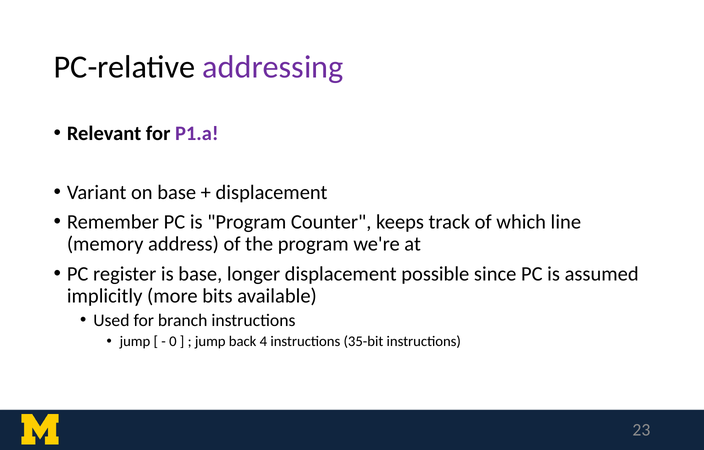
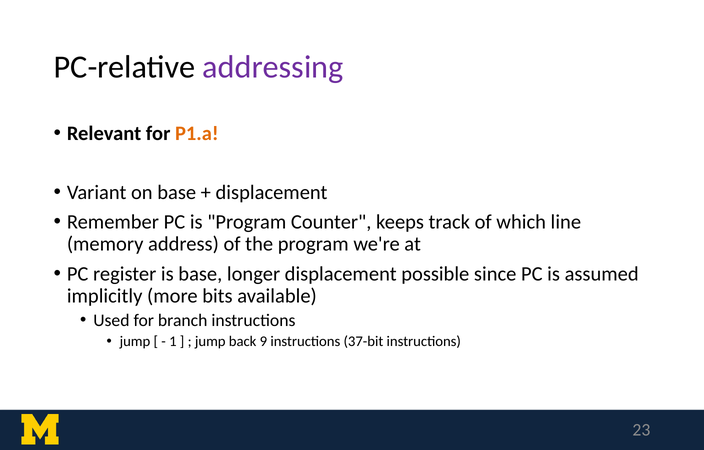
P1.a colour: purple -> orange (197, 133)
0: 0 -> 1 (173, 341)
4: 4 -> 9 (263, 341)
35-bit: 35-bit -> 37-bit (363, 341)
